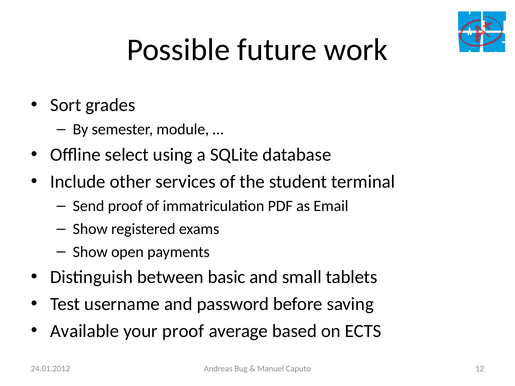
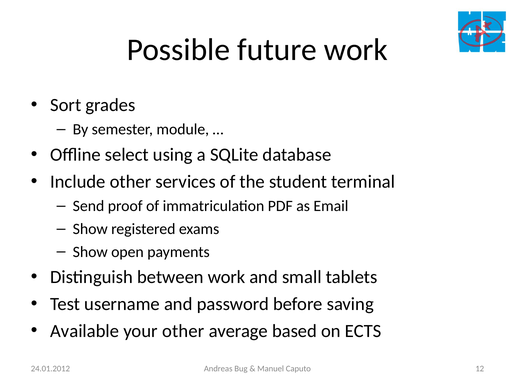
between basic: basic -> work (227, 277)
your proof: proof -> other (183, 331)
